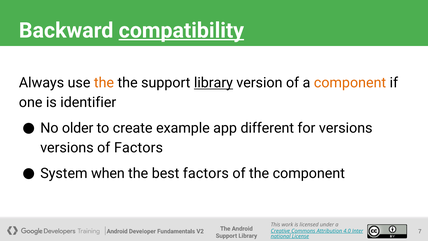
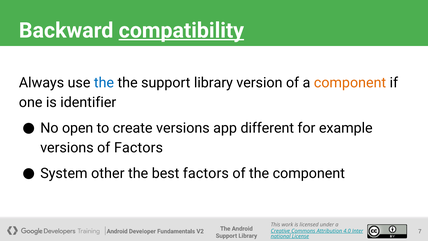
the colour: orange -> blue (104, 83)
library underline: present -> none (213, 83)
older: older -> open (78, 128)
create example: example -> versions (183, 128)
for versions: versions -> example (346, 128)
when: when -> other (108, 173)
